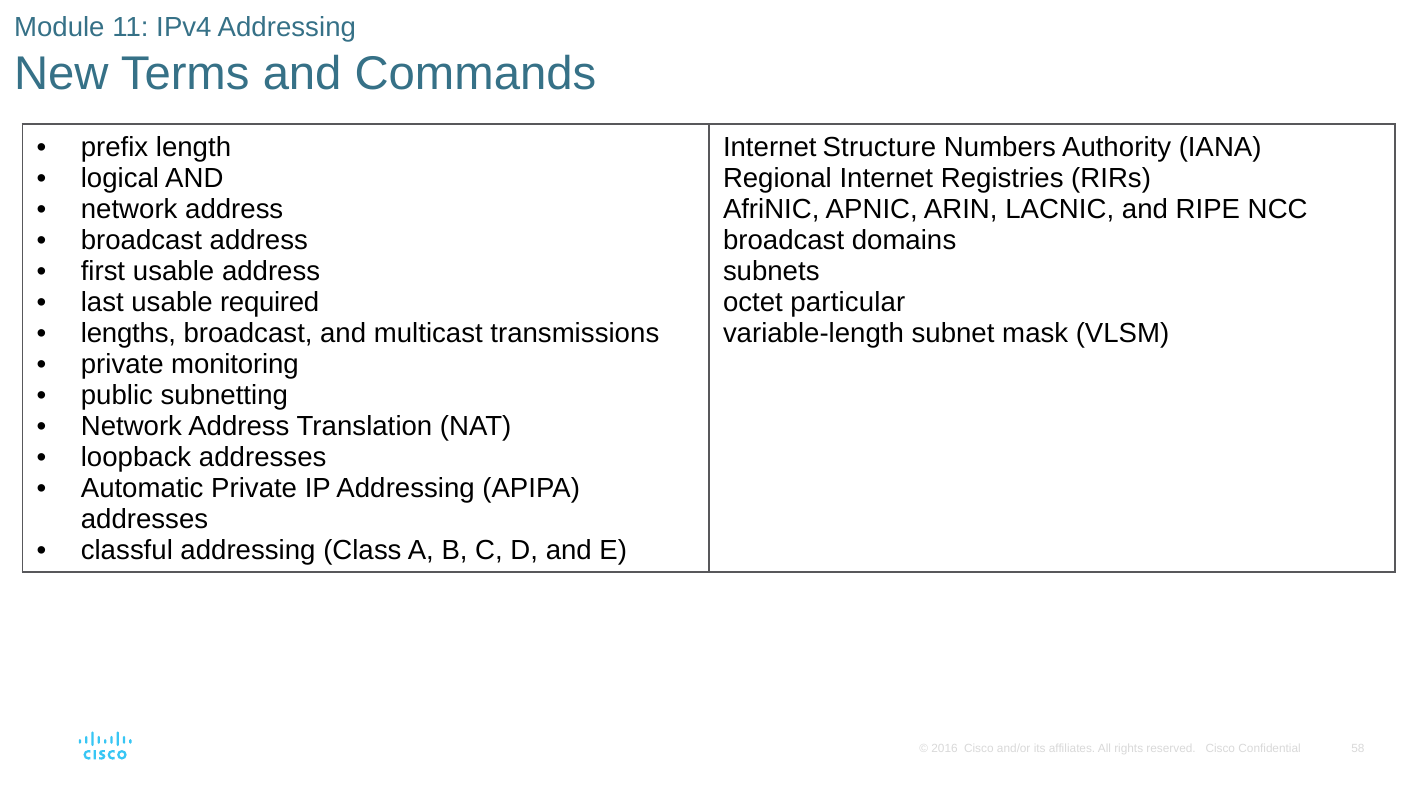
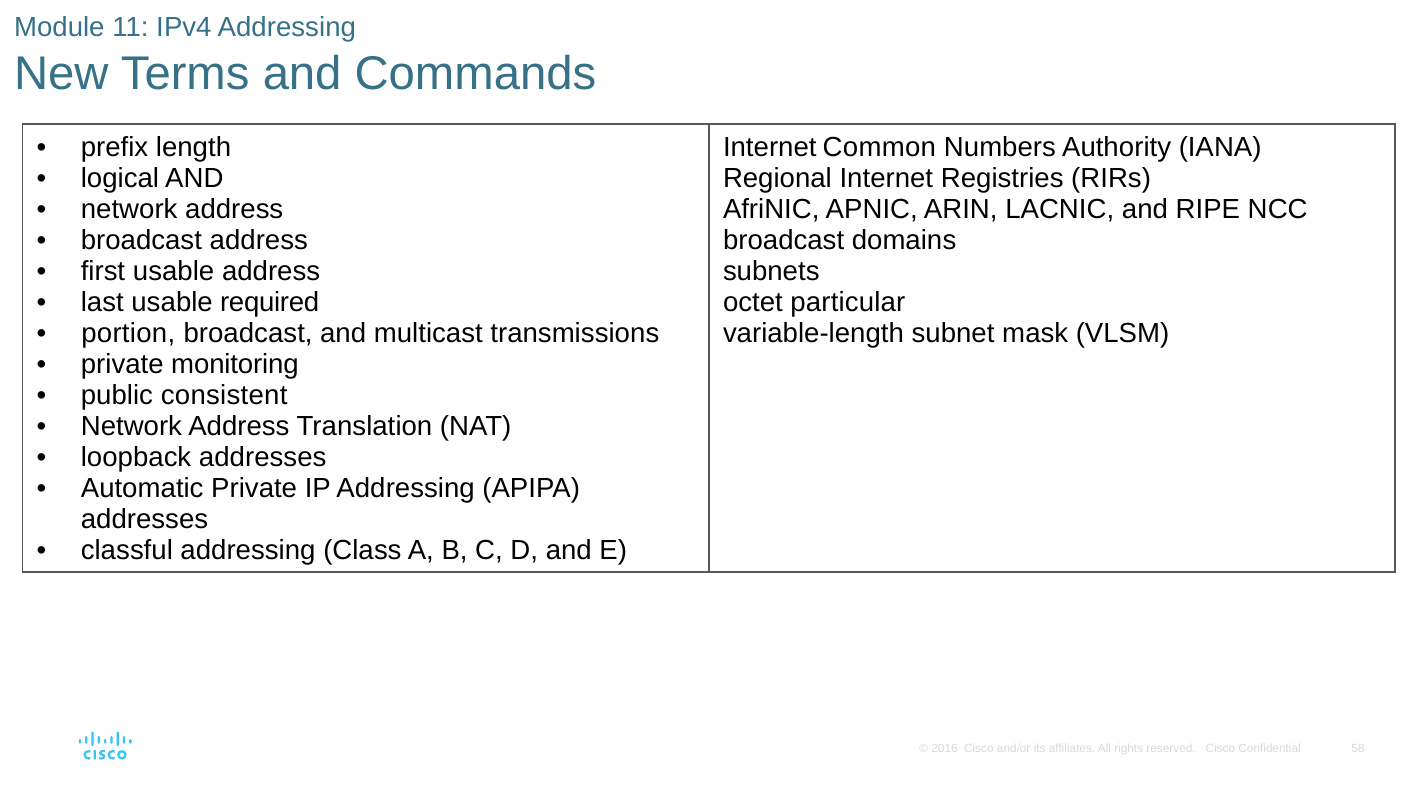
Structure: Structure -> Common (879, 147)
lengths: lengths -> portion (128, 333)
subnetting: subnetting -> consistent (224, 395)
